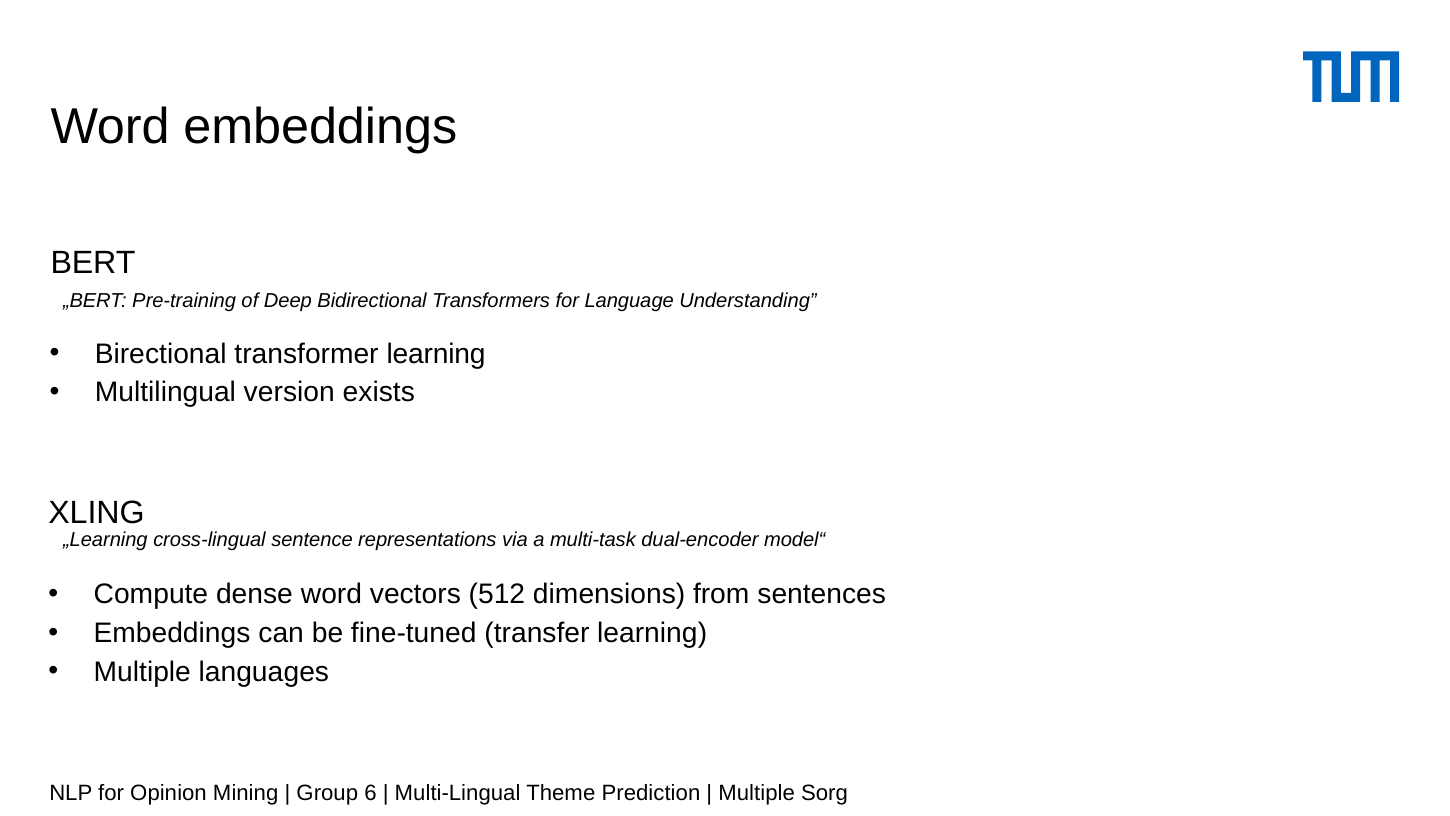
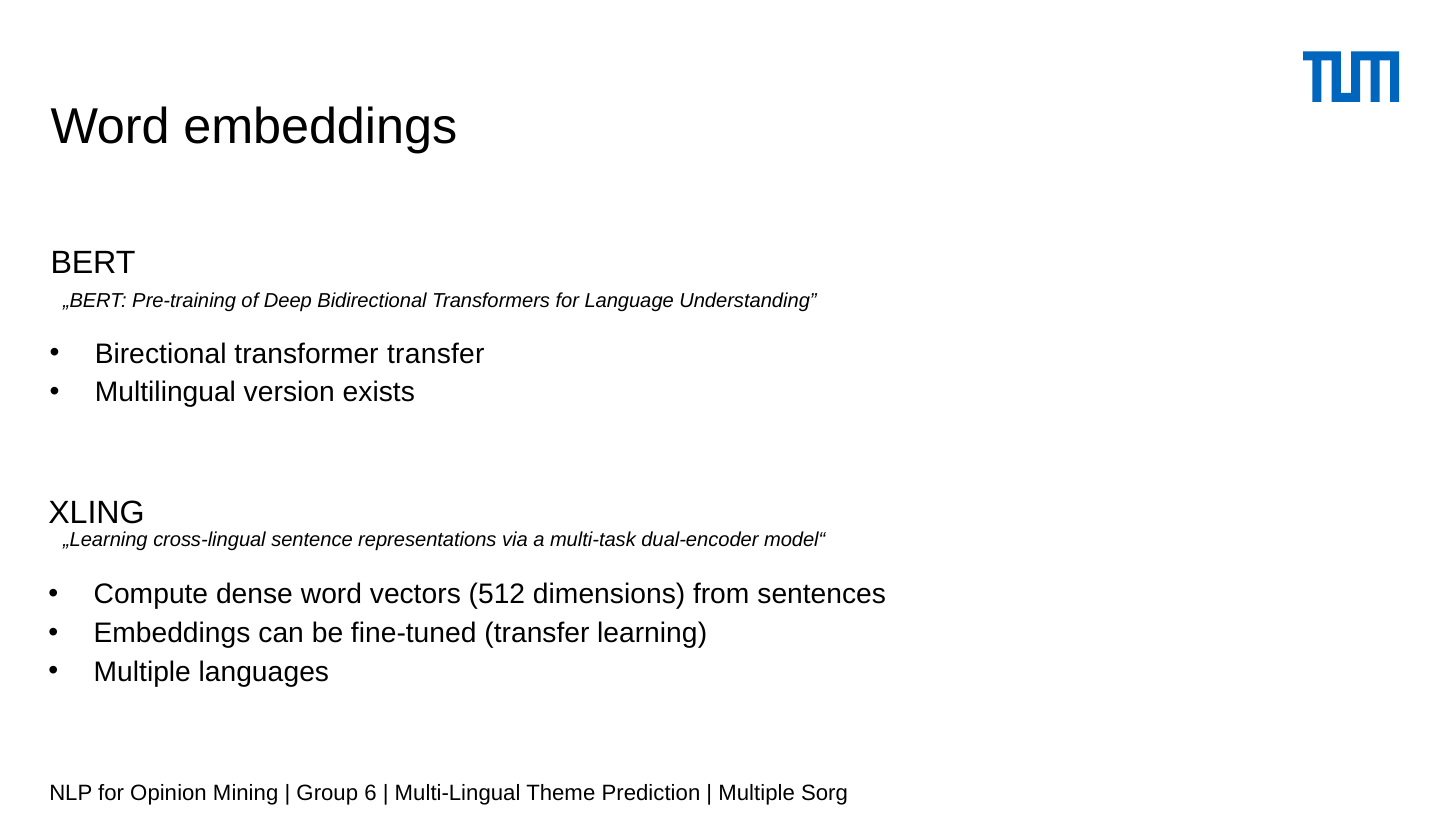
transformer learning: learning -> transfer (436, 354)
